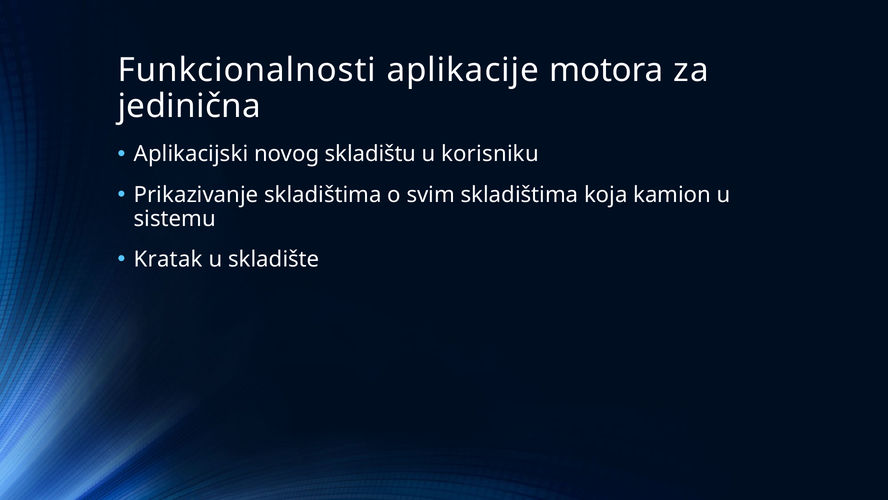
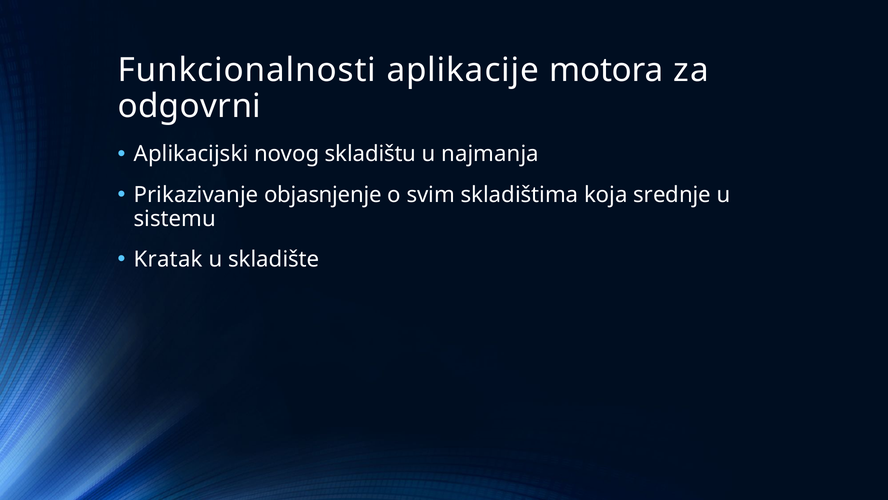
jedinična: jedinična -> odgovrni (189, 106)
korisniku: korisniku -> najmanja (490, 154)
Prikazivanje skladištima: skladištima -> objasnjenje (323, 195)
kamion: kamion -> srednje (672, 195)
